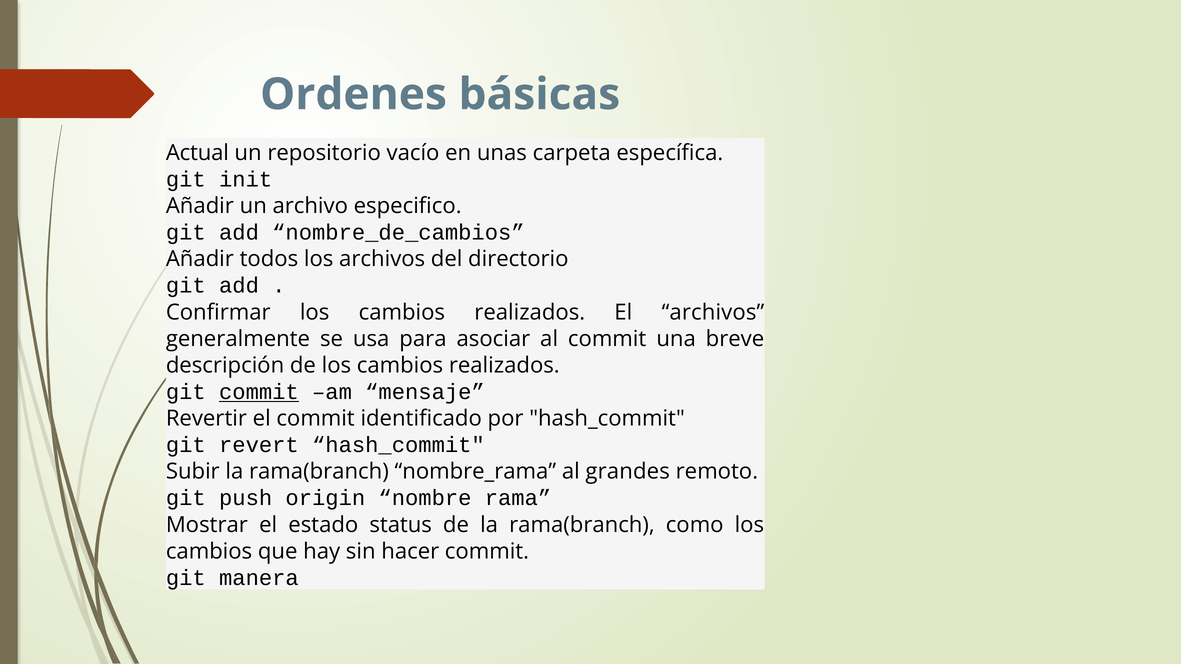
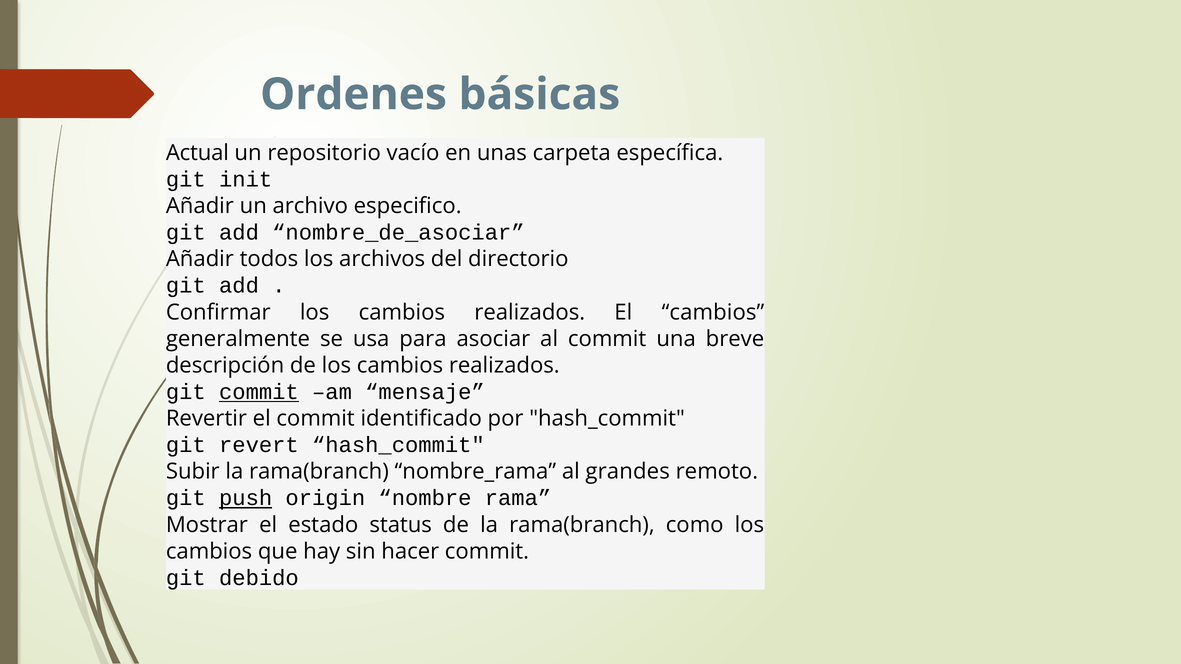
nombre_de_cambios: nombre_de_cambios -> nombre_de_asociar (398, 233)
El archivos: archivos -> cambios (713, 312)
push underline: none -> present (246, 498)
manera: manera -> debido (259, 578)
